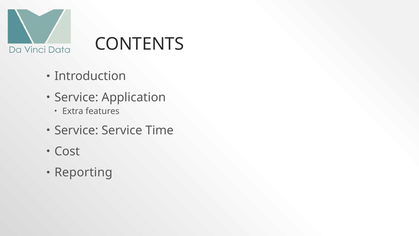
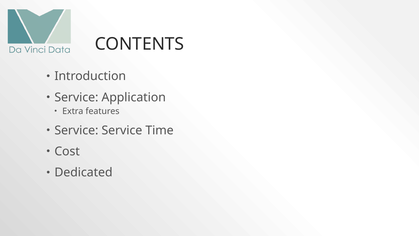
Reporting: Reporting -> Dedicated (83, 172)
